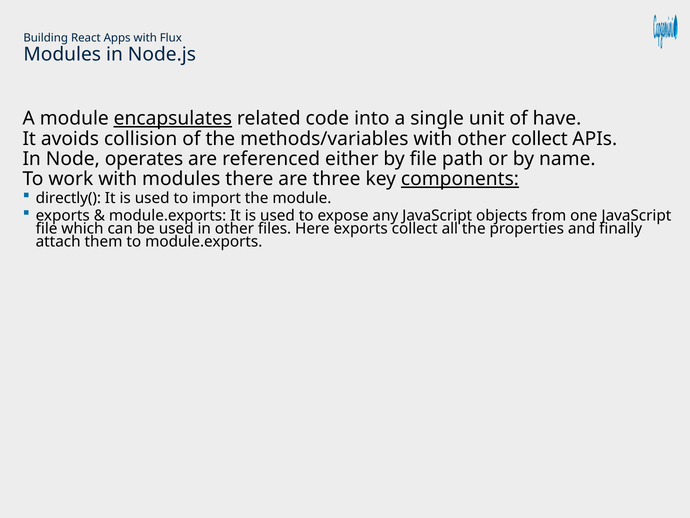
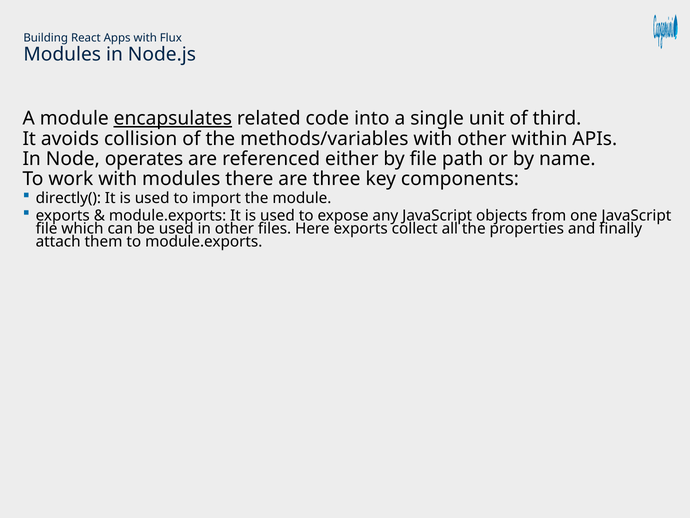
have: have -> third (557, 118)
other collect: collect -> within (539, 139)
components underline: present -> none (460, 179)
